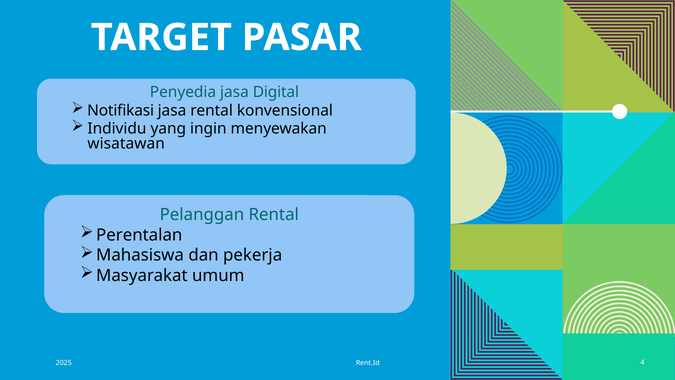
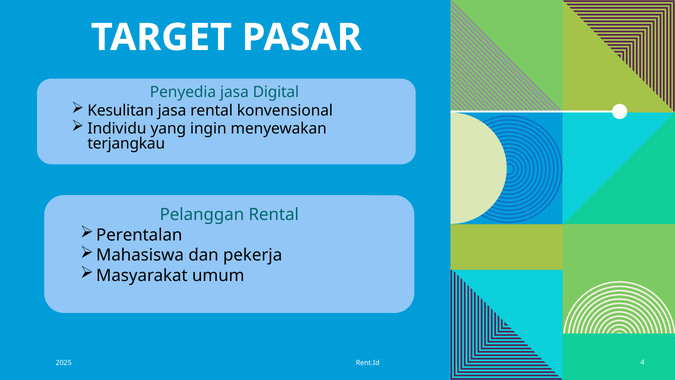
Notifikasi: Notifikasi -> Kesulitan (121, 111)
wisatawan: wisatawan -> terjangkau (126, 144)
